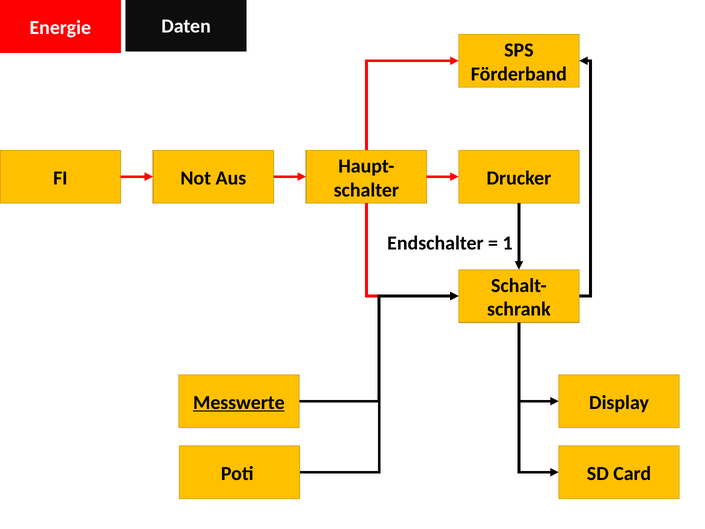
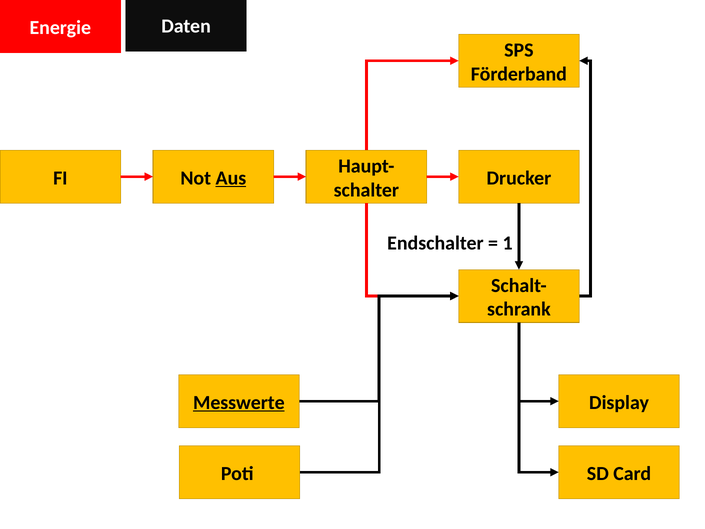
Aus underline: none -> present (231, 178)
